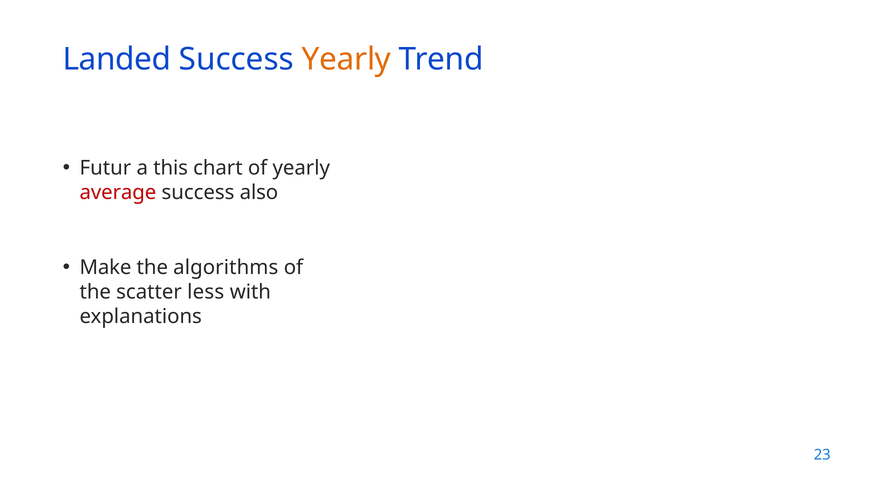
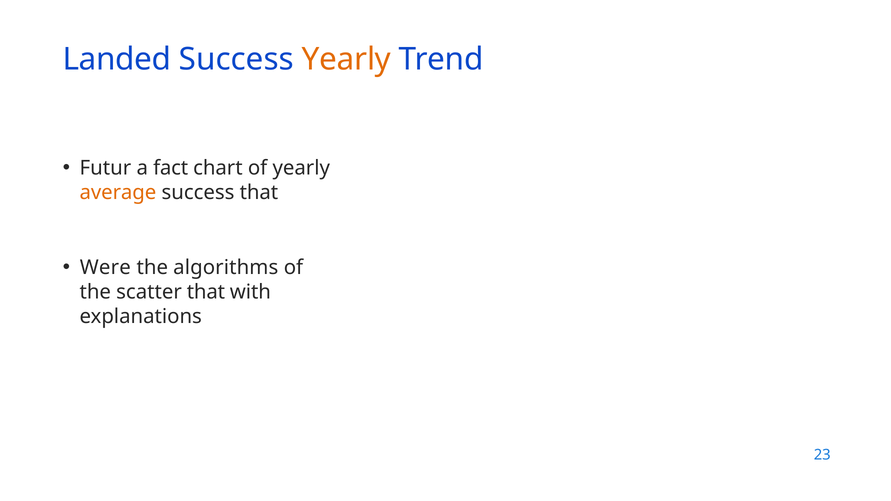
this: this -> fact (171, 168)
average colour: red -> orange (118, 193)
success also: also -> that (259, 193)
Make: Make -> Were (105, 268)
scatter less: less -> that (206, 292)
